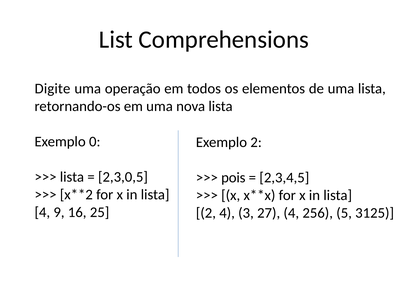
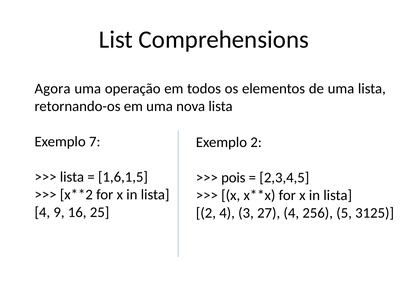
Digite: Digite -> Agora (53, 89)
0: 0 -> 7 (95, 142)
2,3,0,5: 2,3,0,5 -> 1,6,1,5 (123, 177)
